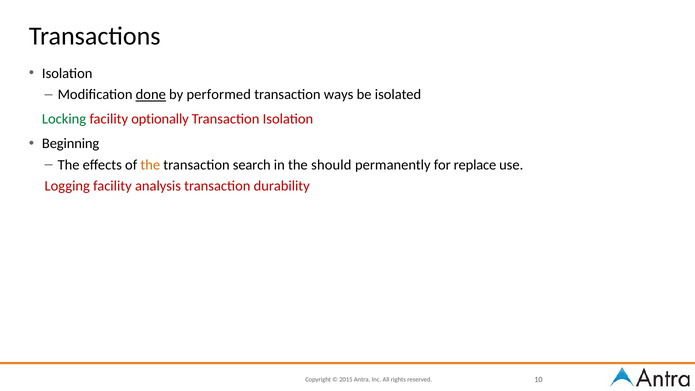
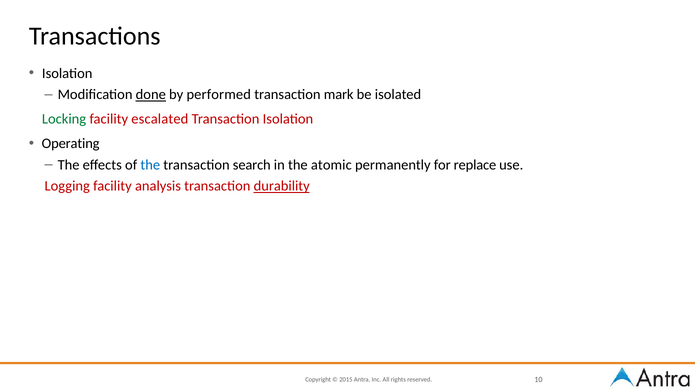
ways: ways -> mark (339, 95)
optionally: optionally -> escalated (160, 119)
Beginning: Beginning -> Operating (71, 143)
the colour: orange -> blue (150, 165)
should: should -> atomic (331, 165)
durability underline: none -> present (282, 186)
